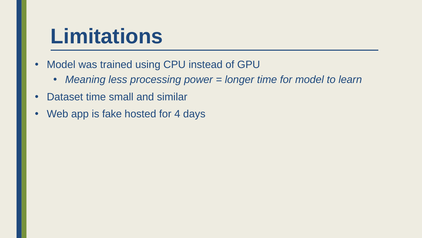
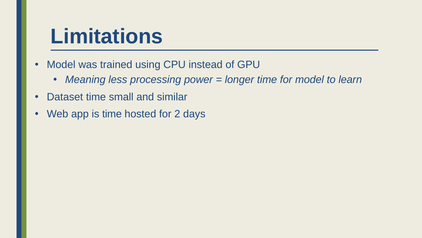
is fake: fake -> time (112, 114)
4: 4 -> 2 (177, 114)
